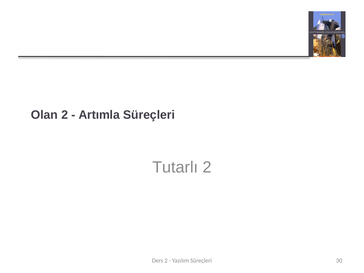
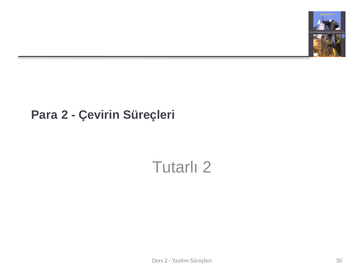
Olan: Olan -> Para (44, 115)
Artımla: Artımla -> Çevirin (99, 115)
